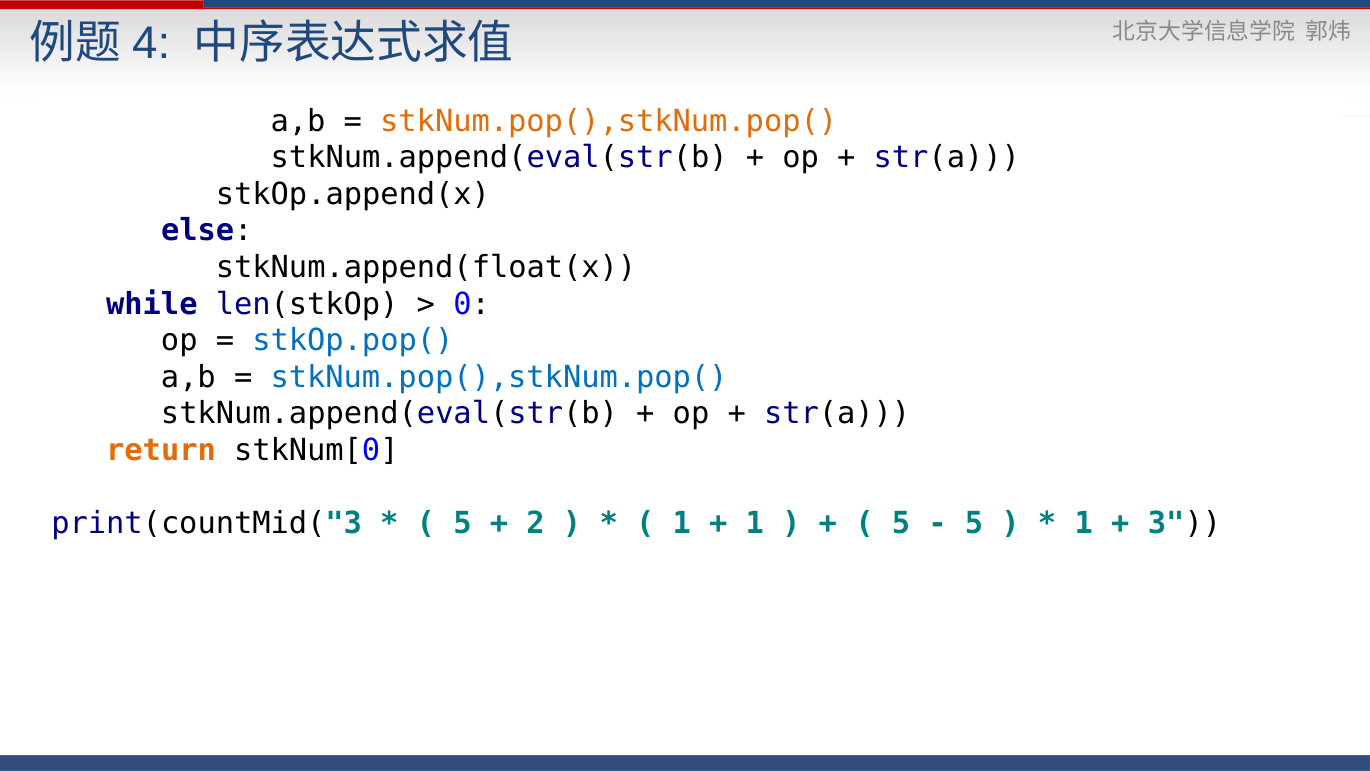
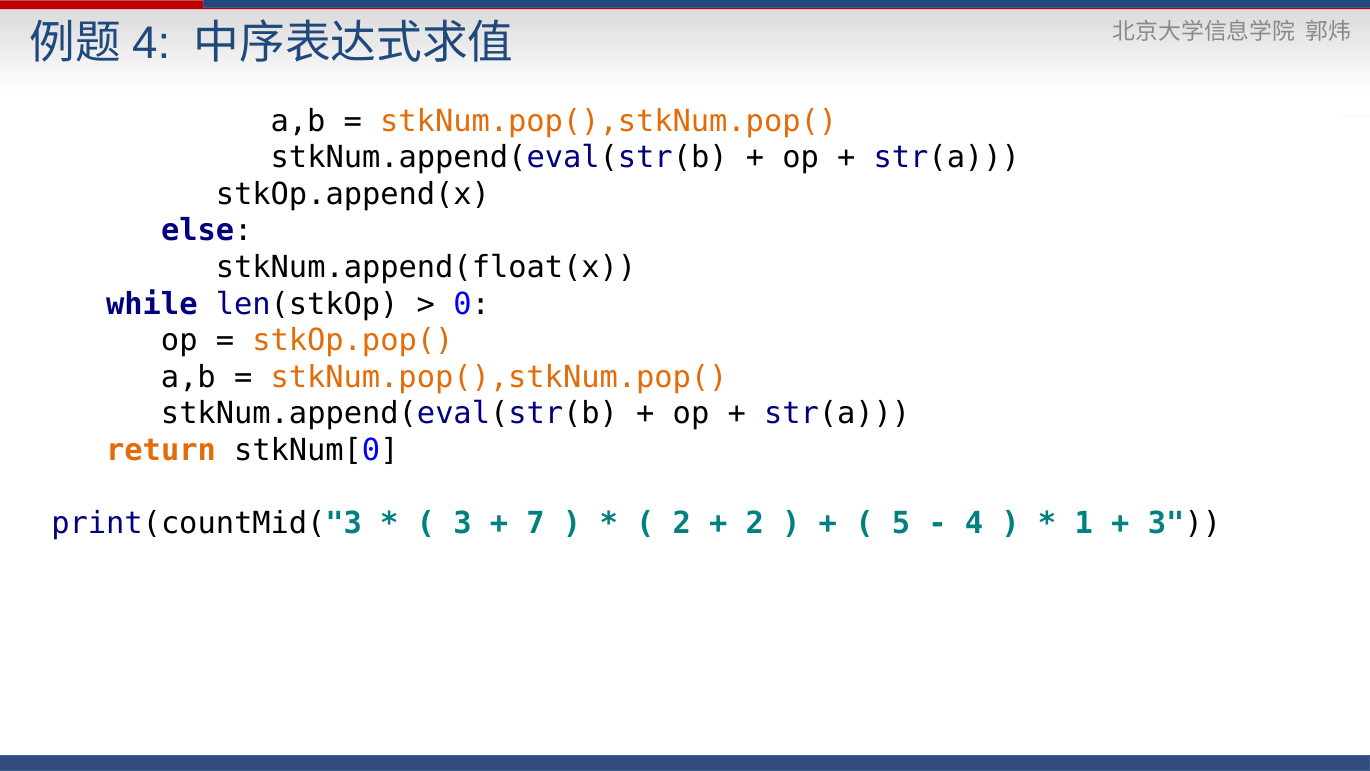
stkOp.pop( colour: blue -> orange (353, 340)
stkNum.pop(),stkNum.pop( colour: blue -> orange (499, 377)
5: 5 -> 3 (462, 523)
2: 2 -> 7 (535, 523)
1: 1 -> 2 (682, 523)
1: 1 -> 2 (755, 523)
5: 5 -> 4 (974, 523)
